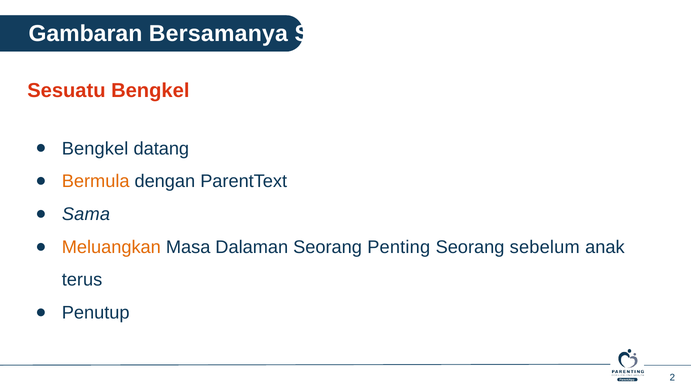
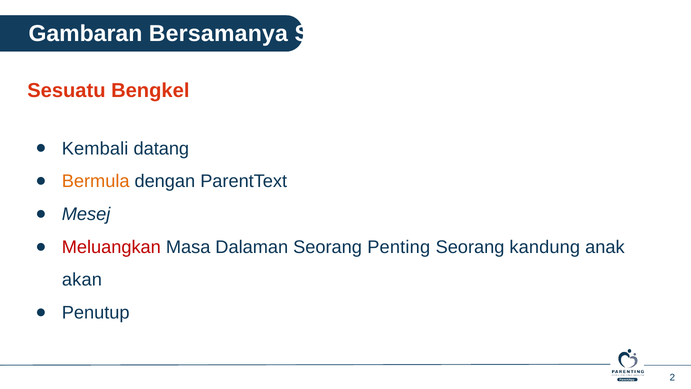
Bengkel: Bengkel -> Kembali (95, 148)
Sama: Sama -> Mesej (86, 214)
Meluangkan colour: orange -> red (111, 247)
sebelum: sebelum -> kandung (545, 247)
terus: terus -> akan (82, 280)
